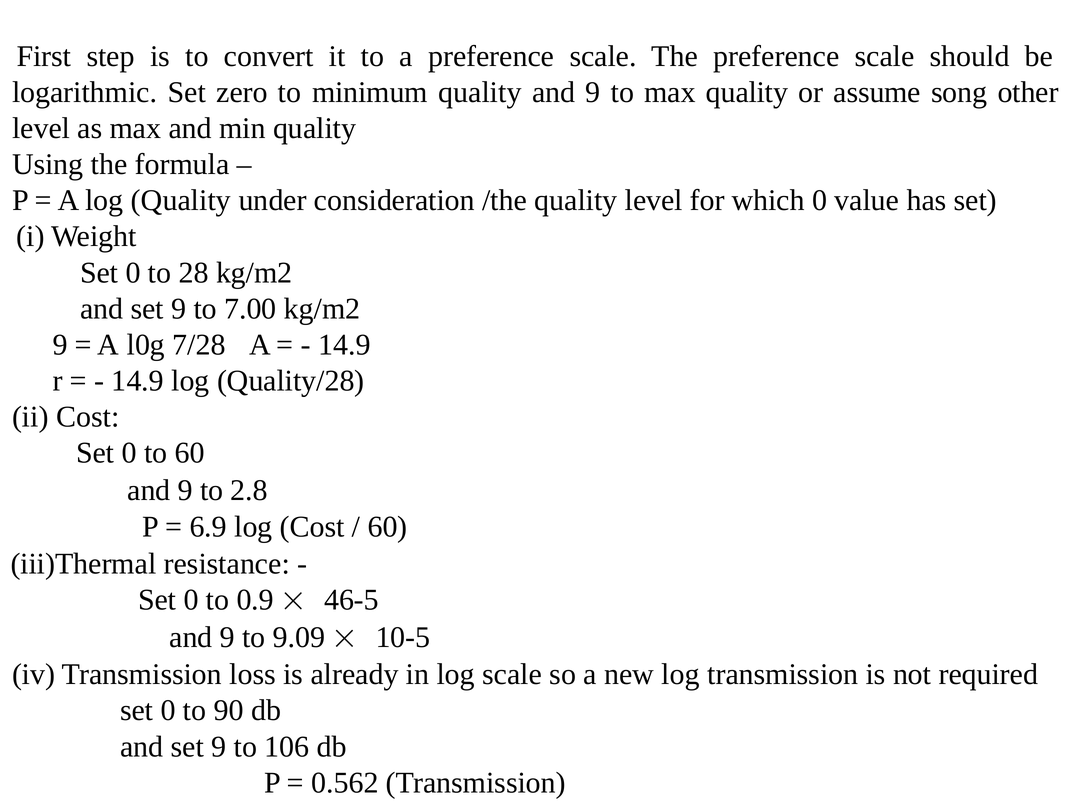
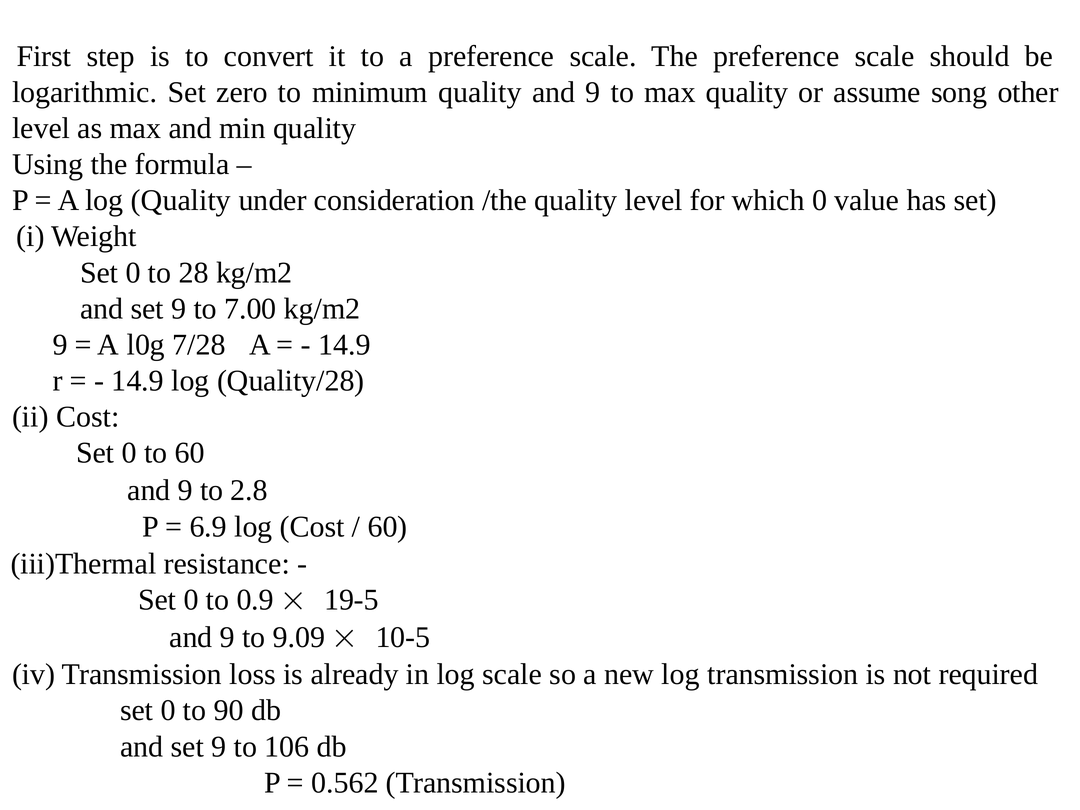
46-5: 46-5 -> 19-5 (352, 600)
